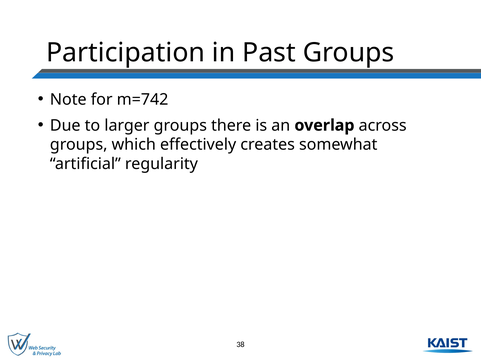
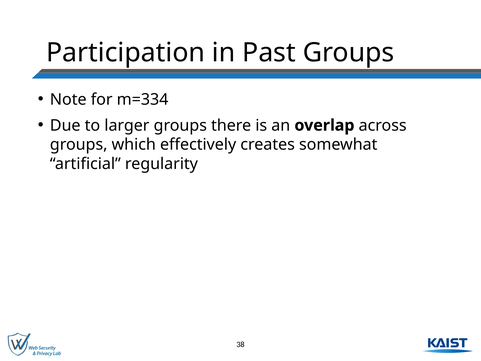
m=742: m=742 -> m=334 (143, 99)
